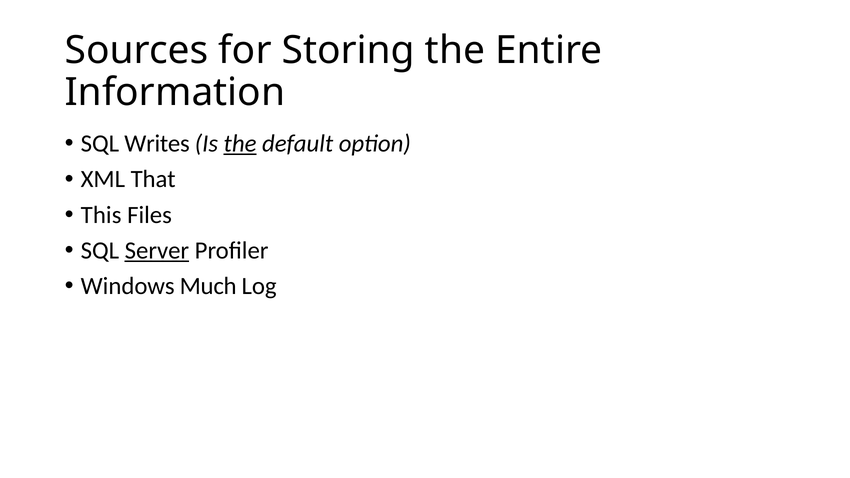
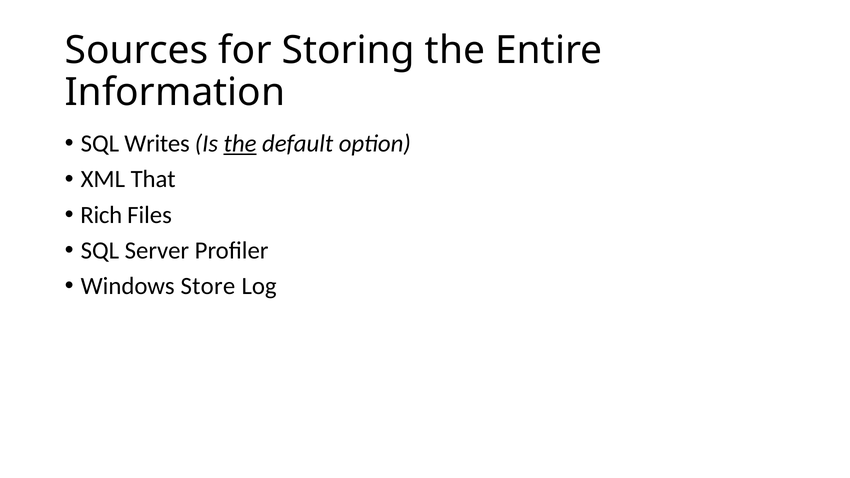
This: This -> Rich (101, 215)
Server underline: present -> none (157, 251)
Much: Much -> Store (208, 286)
